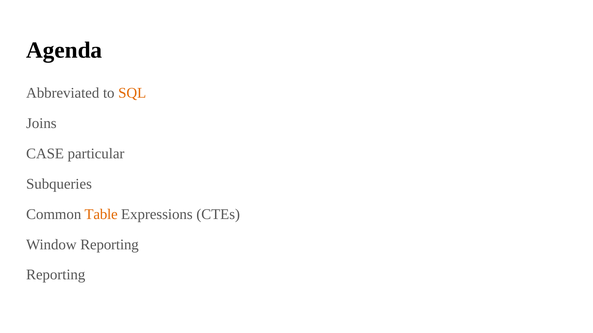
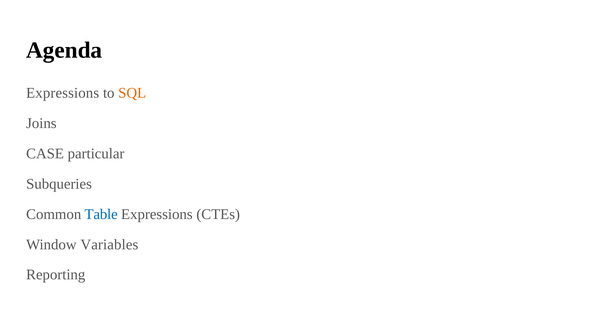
Abbreviated: Abbreviated -> Expressions (63, 93)
Table colour: orange -> blue (101, 215)
Window Reporting: Reporting -> Variables (109, 245)
